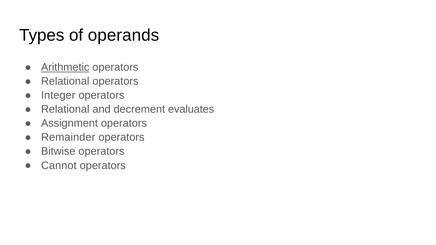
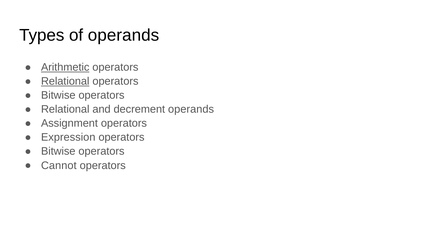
Relational underline: none -> present (65, 81)
Integer: Integer -> Bitwise (58, 95)
decrement evaluates: evaluates -> operands (191, 109)
Remainder: Remainder -> Expression (68, 138)
